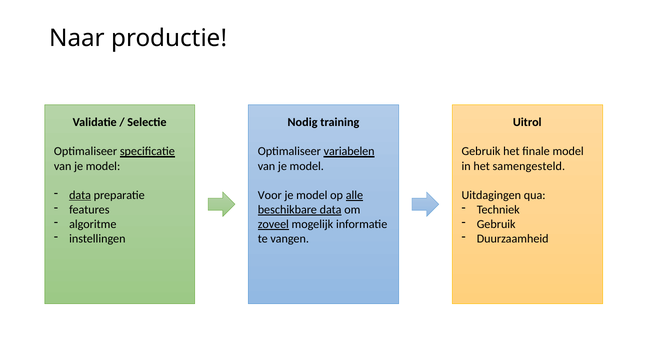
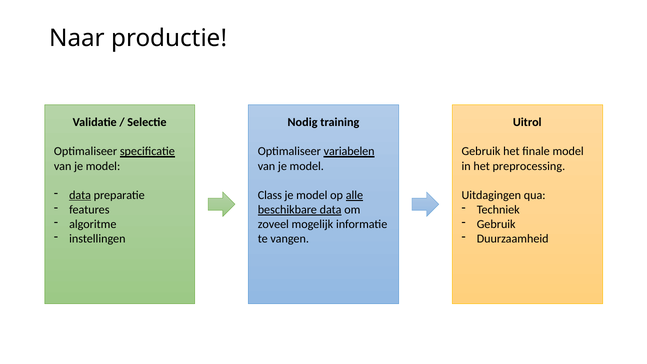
samengesteld: samengesteld -> preprocessing (529, 166)
Voor: Voor -> Class (270, 195)
zoveel underline: present -> none (273, 224)
